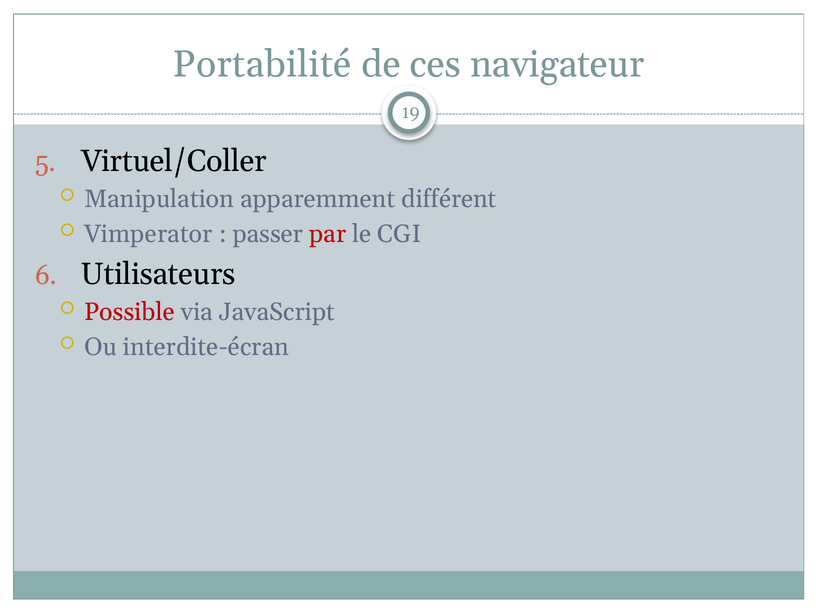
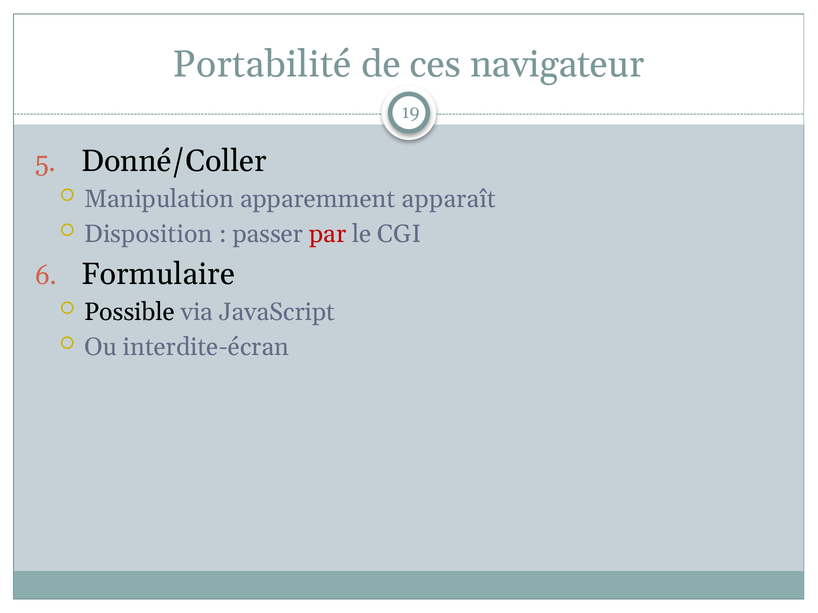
Virtuel/Coller: Virtuel/Coller -> Donné/Coller (174, 161)
différent: différent -> apparaît (449, 199)
Vimperator: Vimperator -> Disposition (148, 234)
Utilisateurs: Utilisateurs -> Formulaire (158, 274)
Possible colour: red -> black (129, 312)
